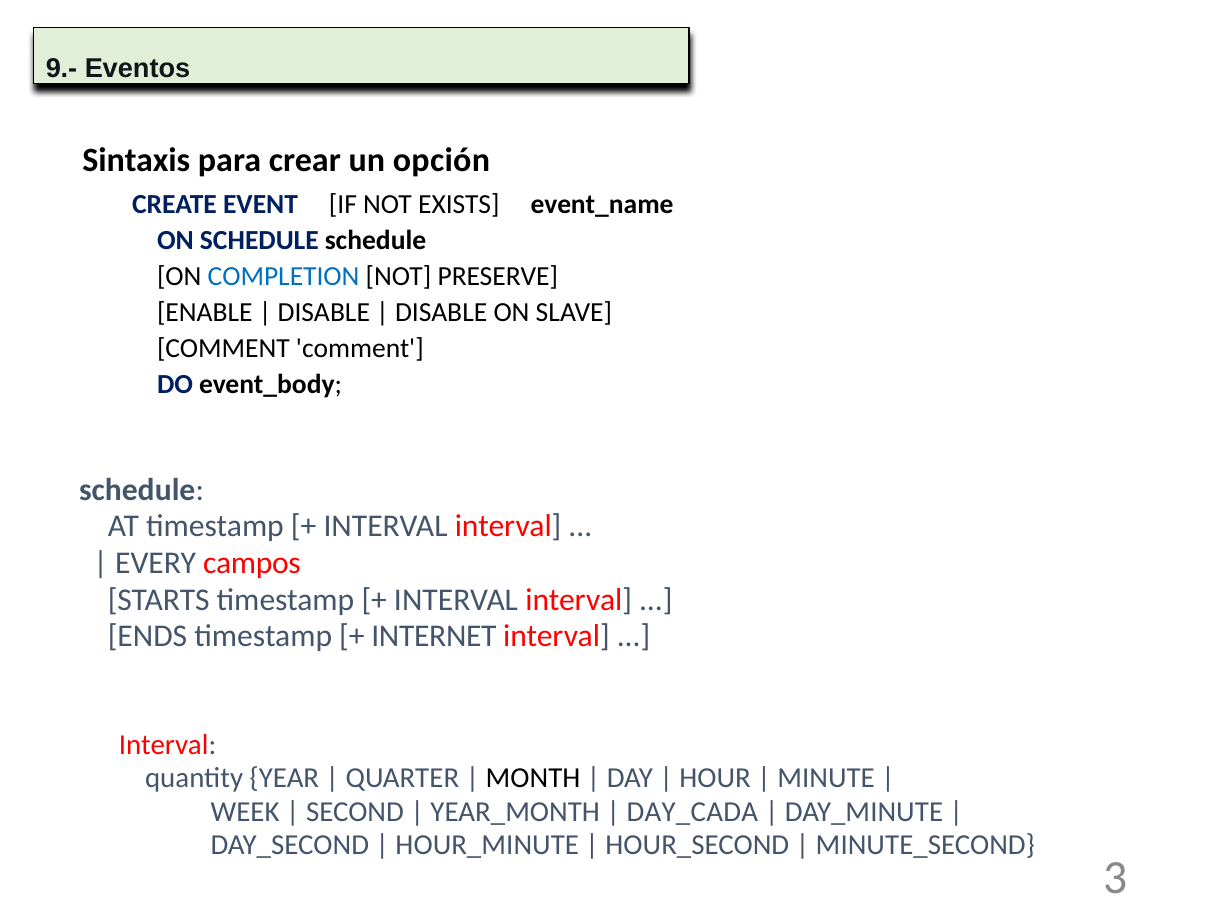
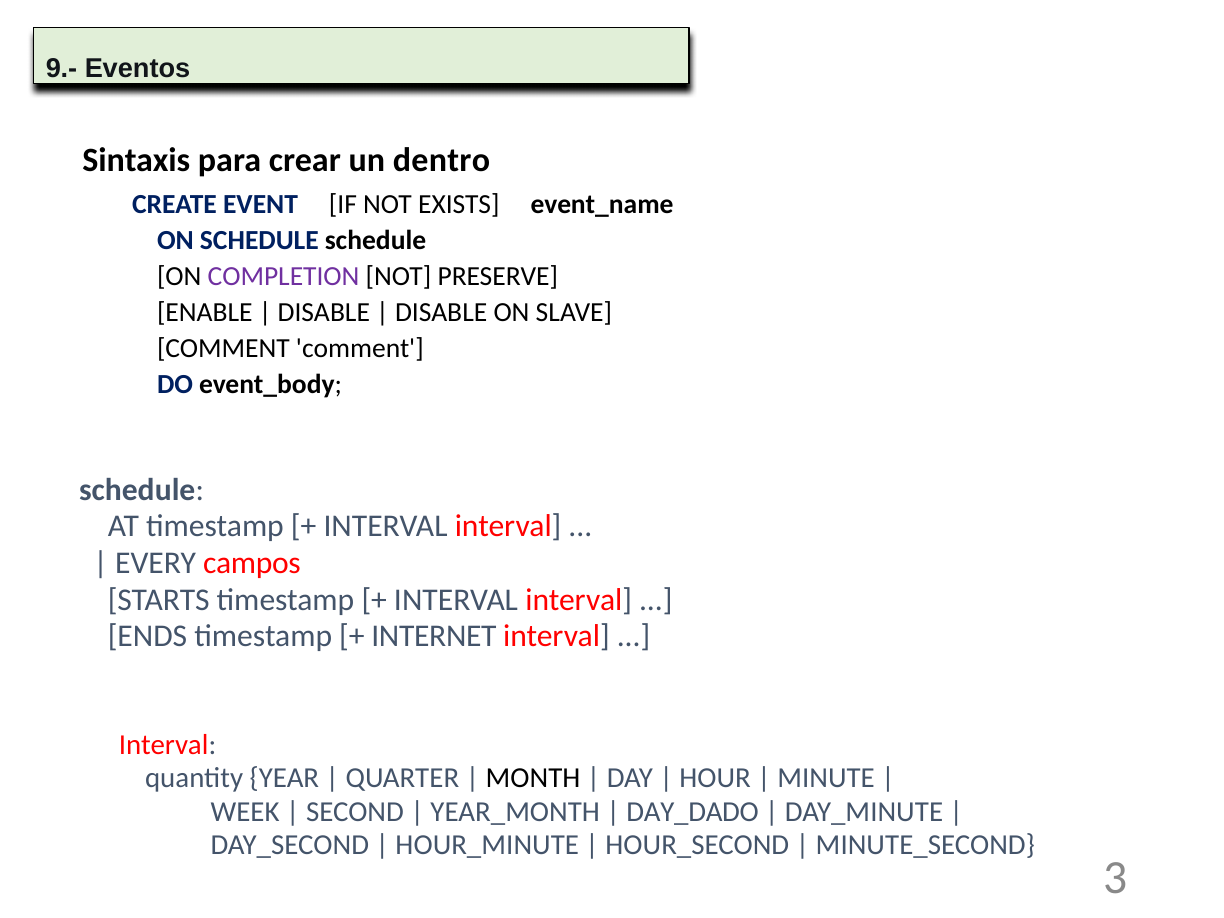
opción: opción -> dentro (441, 160)
COMPLETION colour: blue -> purple (284, 277)
DAY_CADA: DAY_CADA -> DAY_DADO (693, 812)
